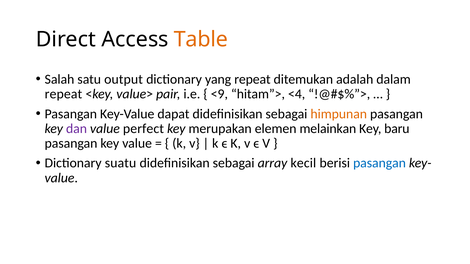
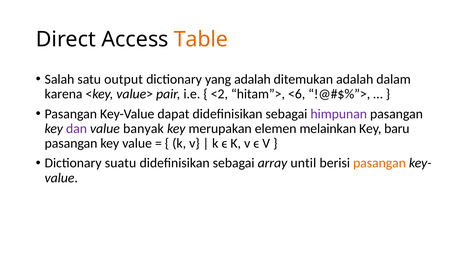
yang repeat: repeat -> adalah (252, 79)
repeat: repeat -> karena (64, 94)
<9: <9 -> <2 (219, 94)
<4: <4 -> <6 (297, 94)
himpunan colour: orange -> purple (339, 114)
perfect: perfect -> banyak (143, 129)
kecil: kecil -> until (303, 163)
pasangan colour: blue -> orange (379, 163)
